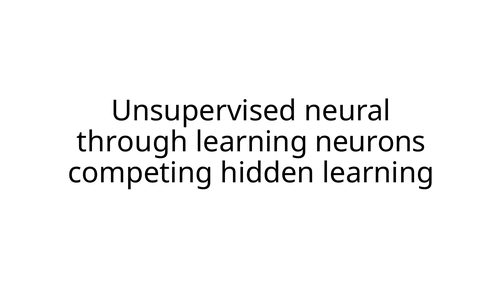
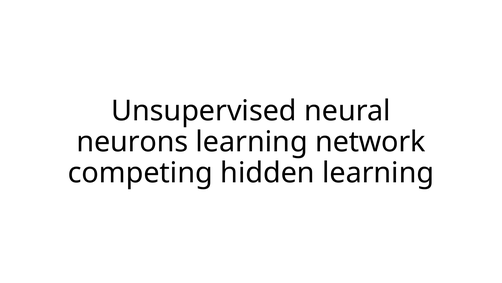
through: through -> neurons (132, 142)
neurons: neurons -> network (370, 142)
